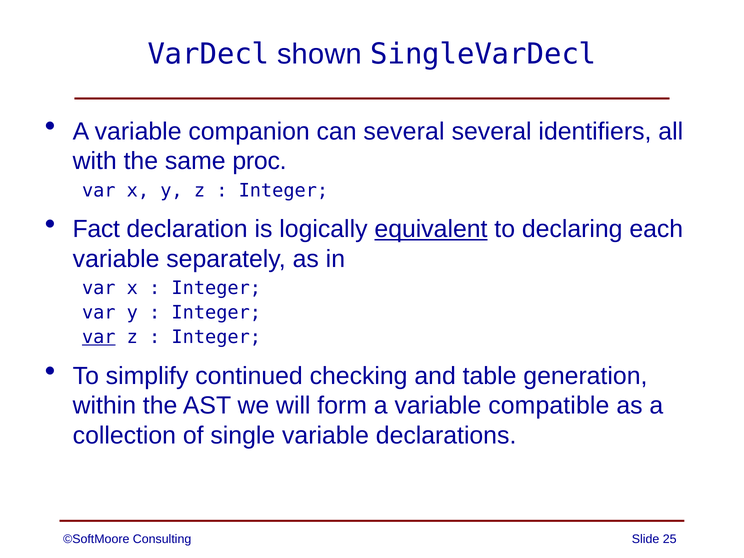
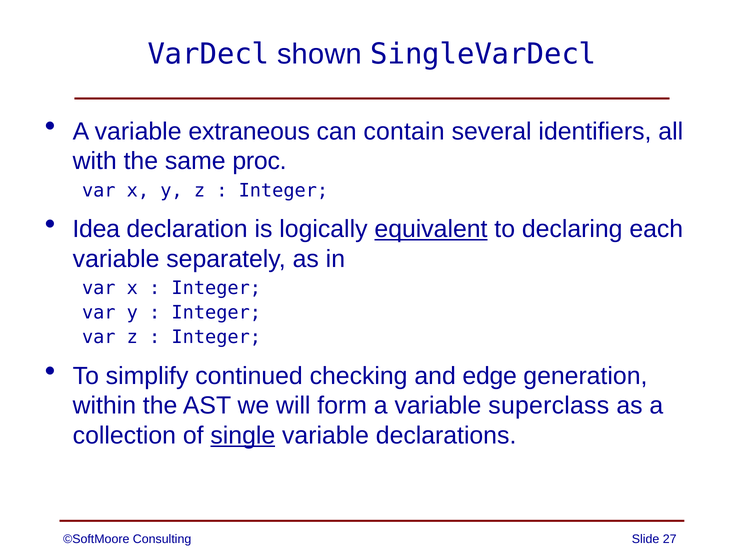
companion: companion -> extraneous (249, 131)
can several: several -> contain (404, 131)
Fact: Fact -> Idea (96, 229)
var underline: present -> none (99, 337)
table: table -> edge (490, 376)
compatible: compatible -> superclass (549, 406)
single underline: none -> present (243, 436)
25: 25 -> 27 (670, 539)
